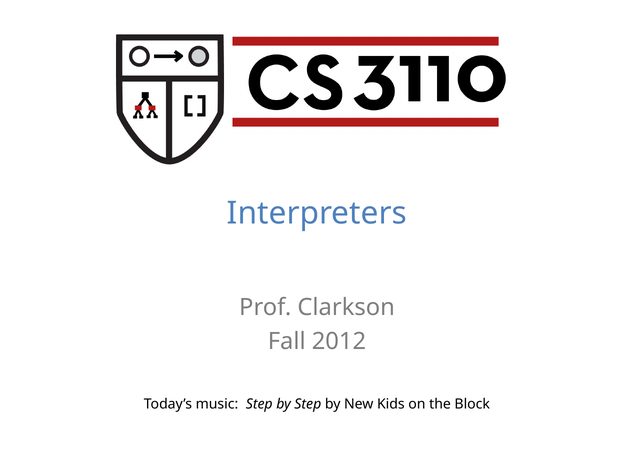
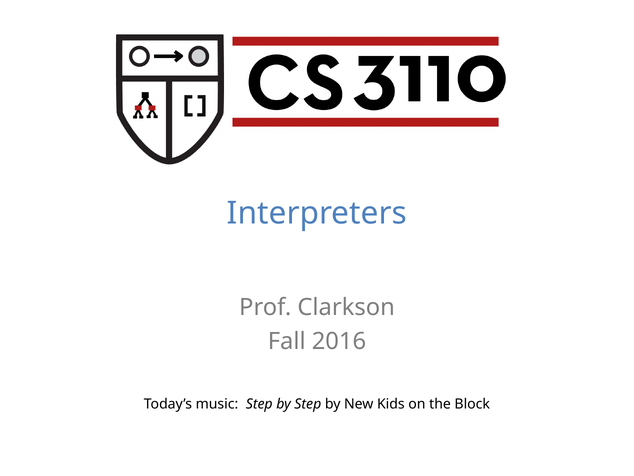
2012: 2012 -> 2016 (339, 341)
